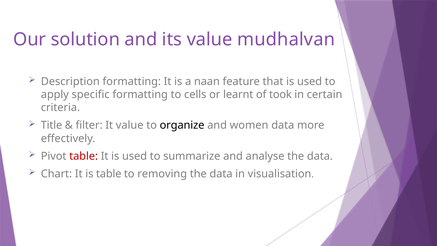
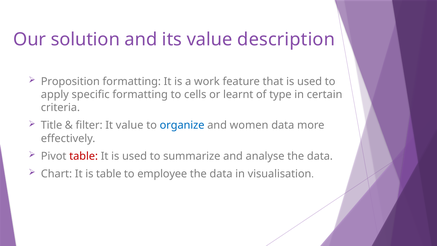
mudhalvan: mudhalvan -> description (286, 39)
Description: Description -> Proposition (70, 81)
naan: naan -> work (207, 81)
took: took -> type (280, 95)
organize colour: black -> blue (182, 125)
removing: removing -> employee (162, 174)
